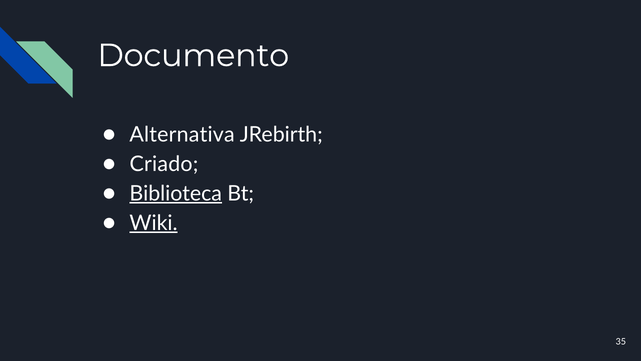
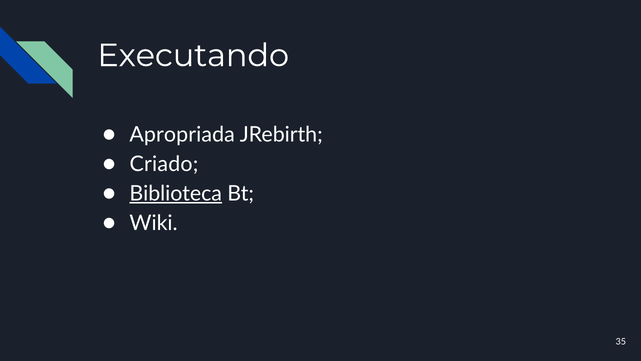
Documento: Documento -> Executando (193, 55)
Alternativa: Alternativa -> Apropriada (182, 134)
Wiki underline: present -> none (154, 223)
